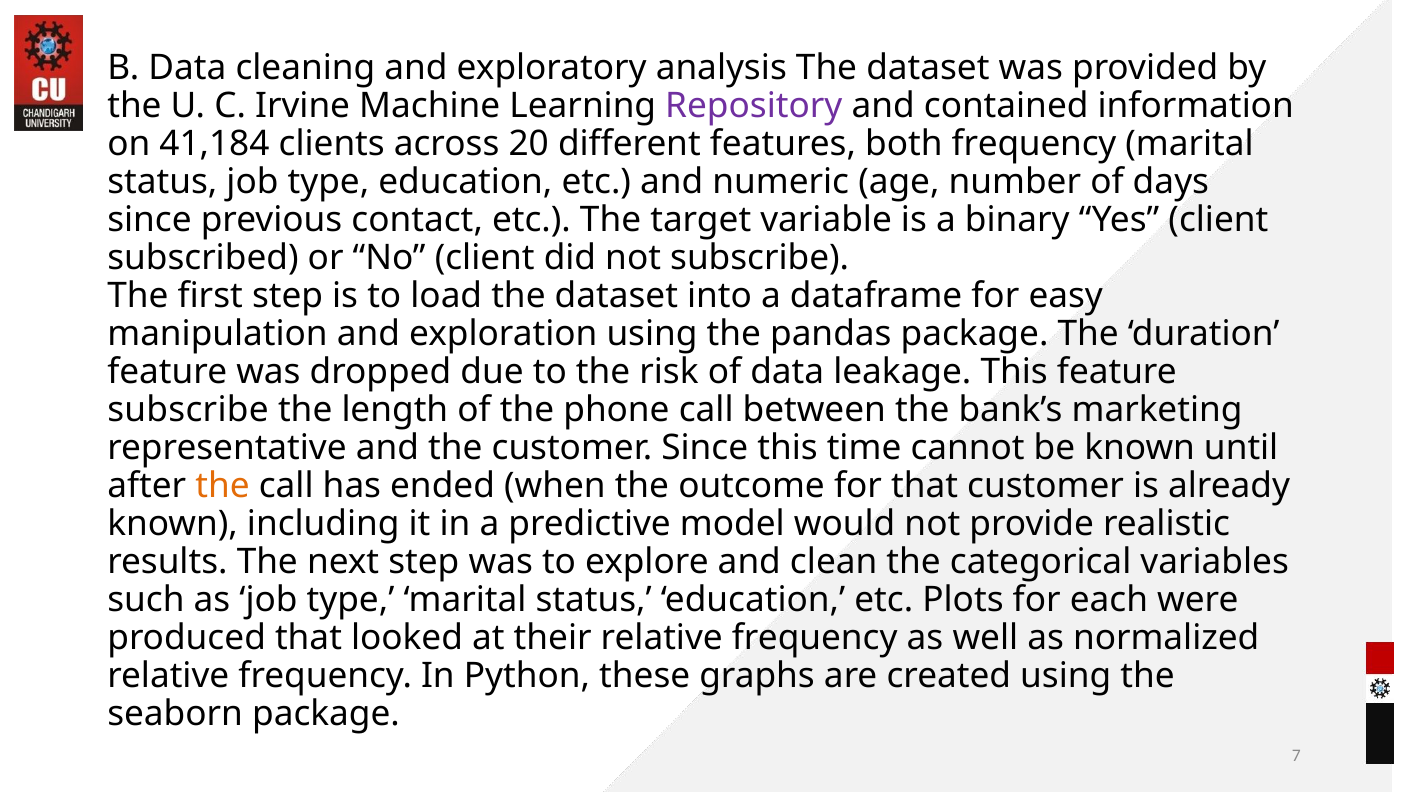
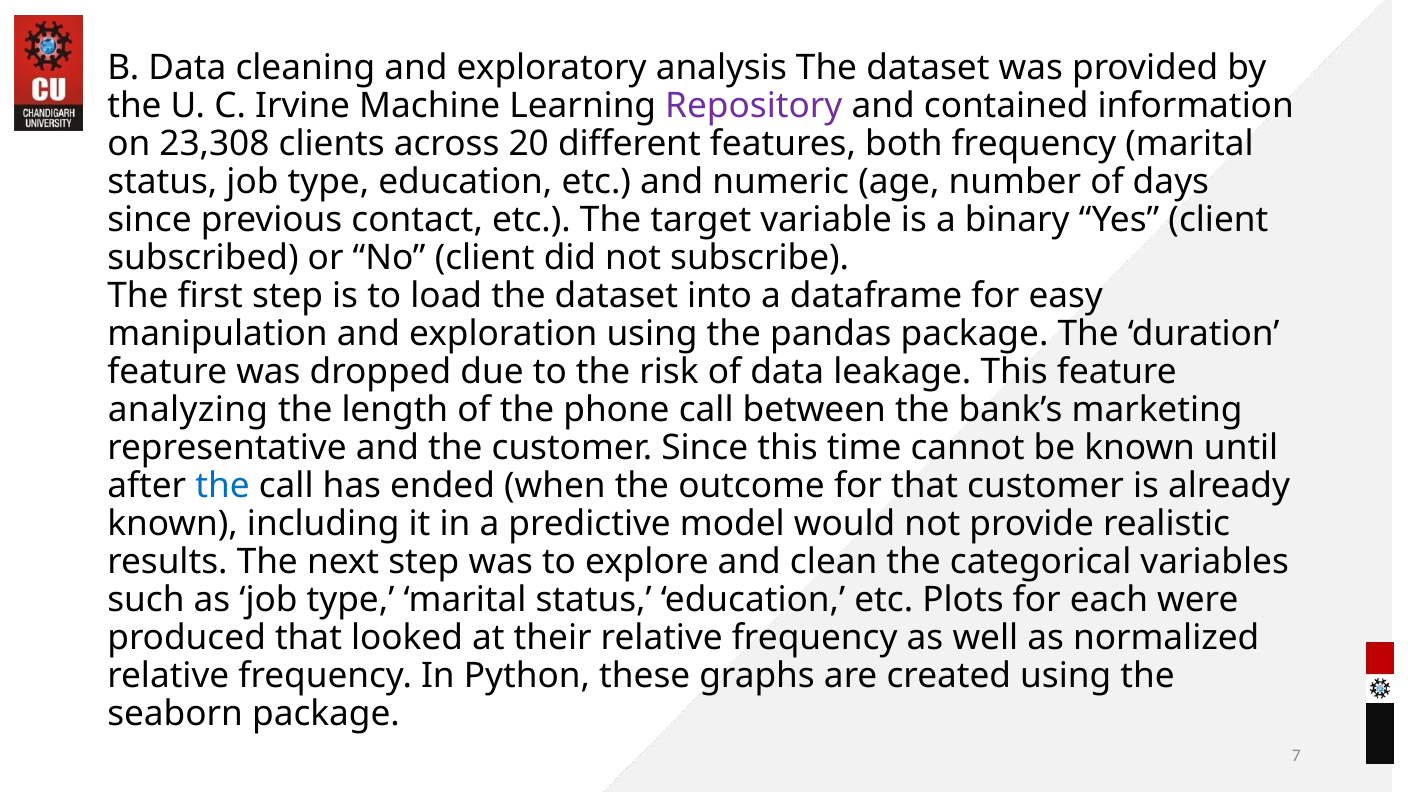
41,184: 41,184 -> 23,308 (214, 144)
subscribe: subscribe -> analyzing (188, 410)
the colour: orange -> blue (222, 486)
